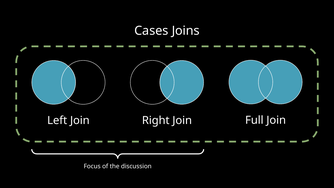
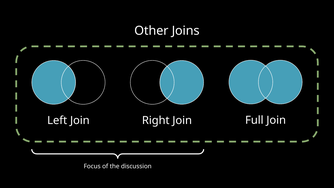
Cases: Cases -> Other (151, 31)
